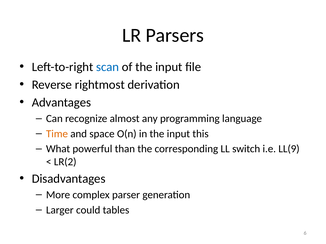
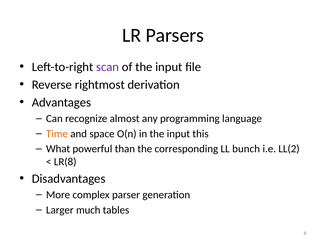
scan colour: blue -> purple (108, 67)
switch: switch -> bunch (246, 149)
LL(9: LL(9 -> LL(2 (289, 149)
LR(2: LR(2 -> LR(8 (65, 162)
could: could -> much (88, 210)
